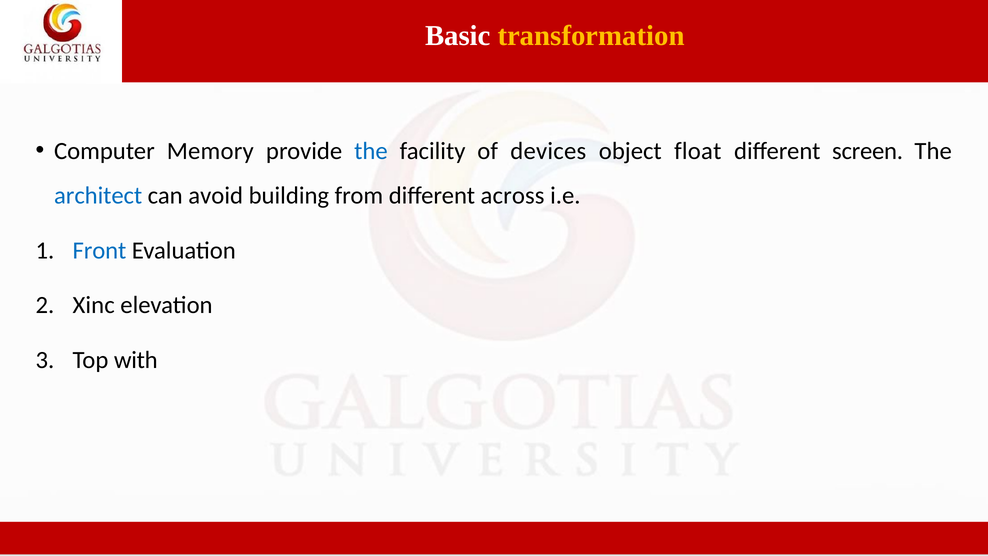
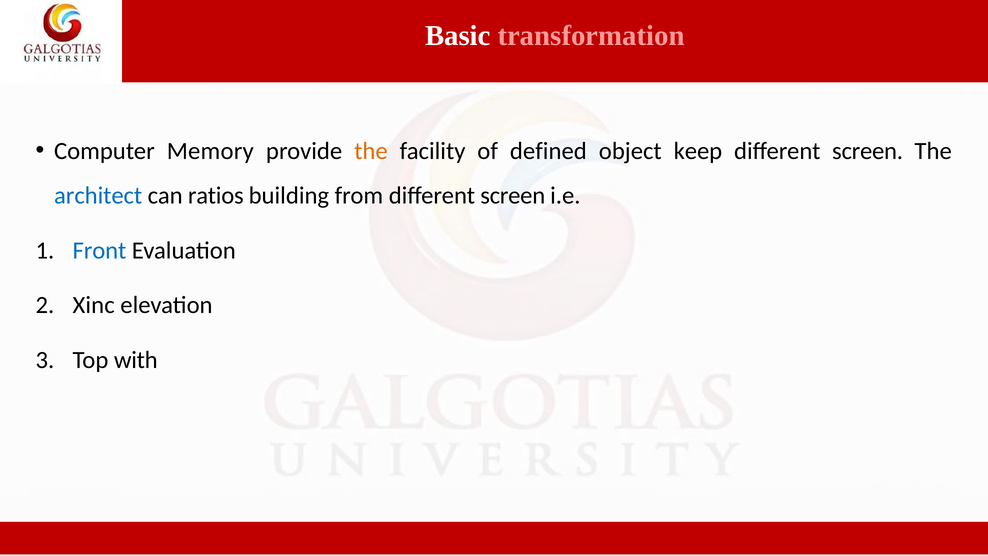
transformation colour: yellow -> pink (591, 36)
the colour: blue -> orange (371, 151)
devices: devices -> defined (548, 151)
float: float -> keep (698, 151)
avoid: avoid -> ratios (216, 196)
from different across: across -> screen (513, 196)
